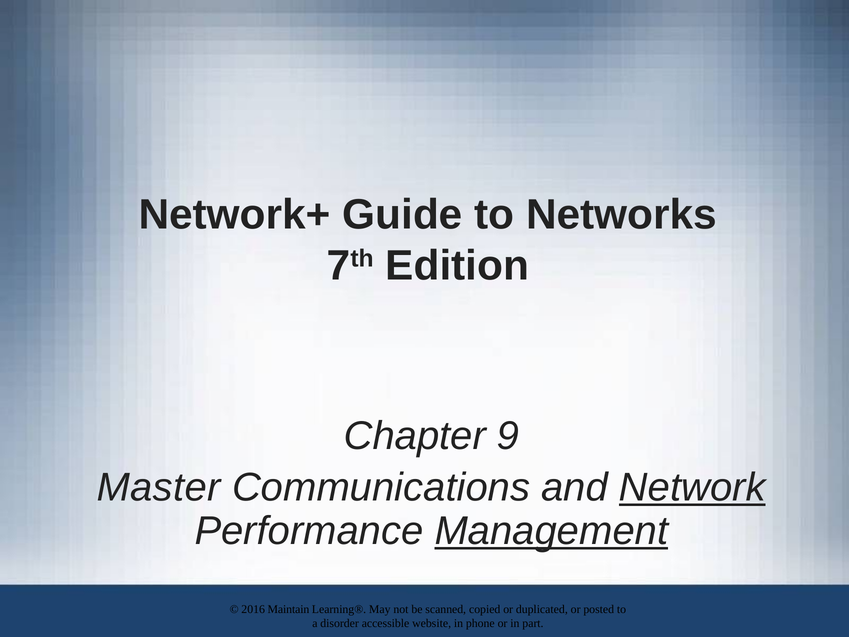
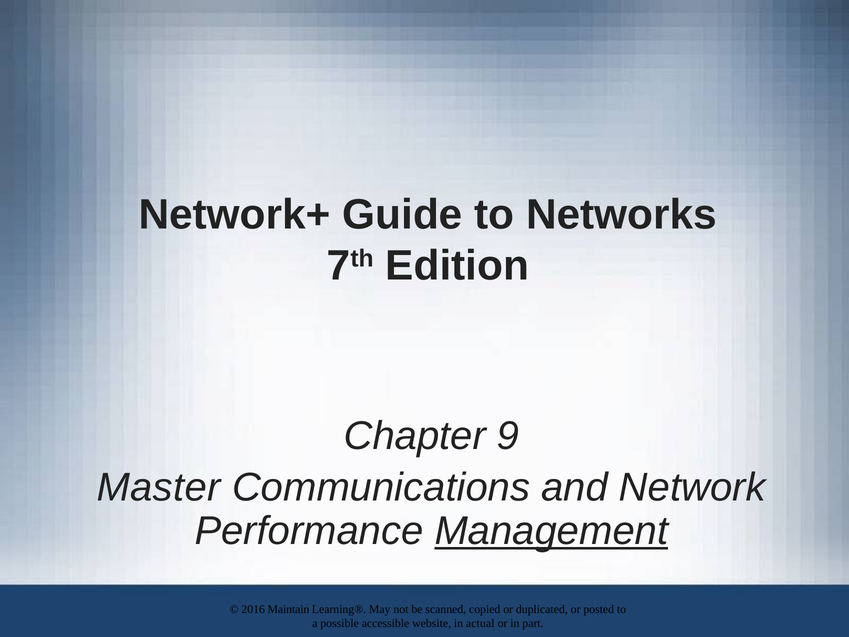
Network underline: present -> none (692, 487)
disorder: disorder -> possible (340, 623)
phone: phone -> actual (480, 623)
